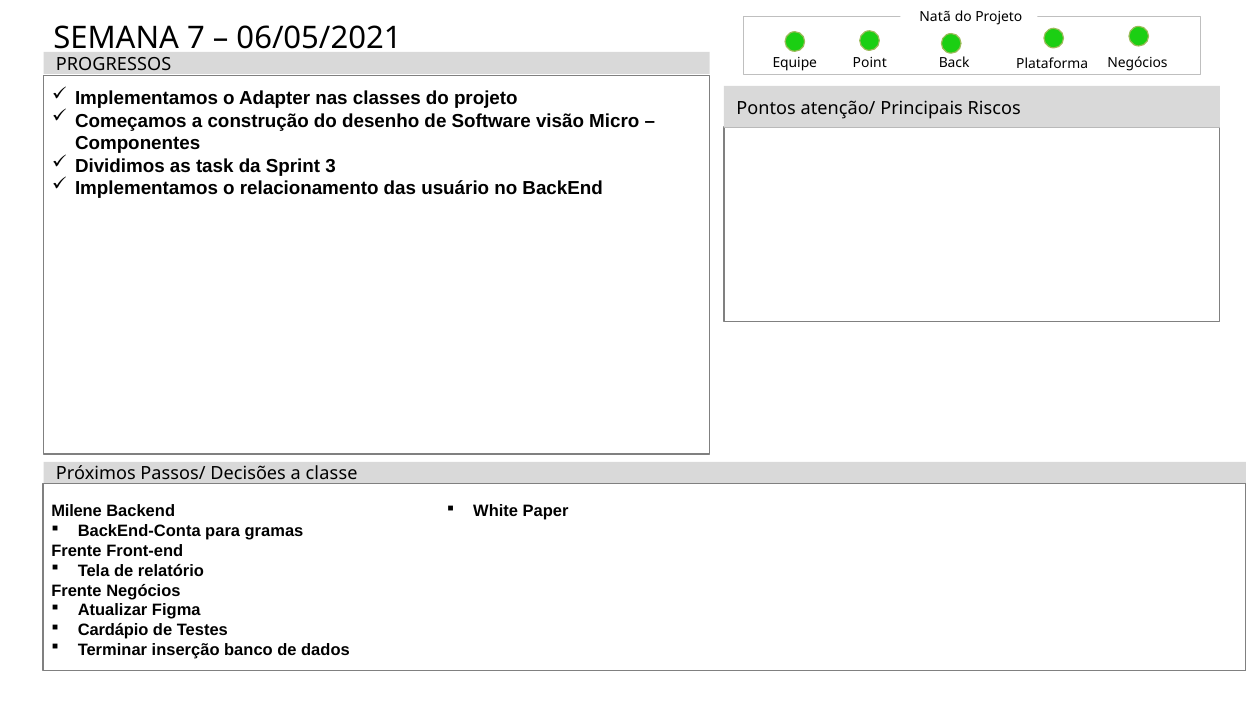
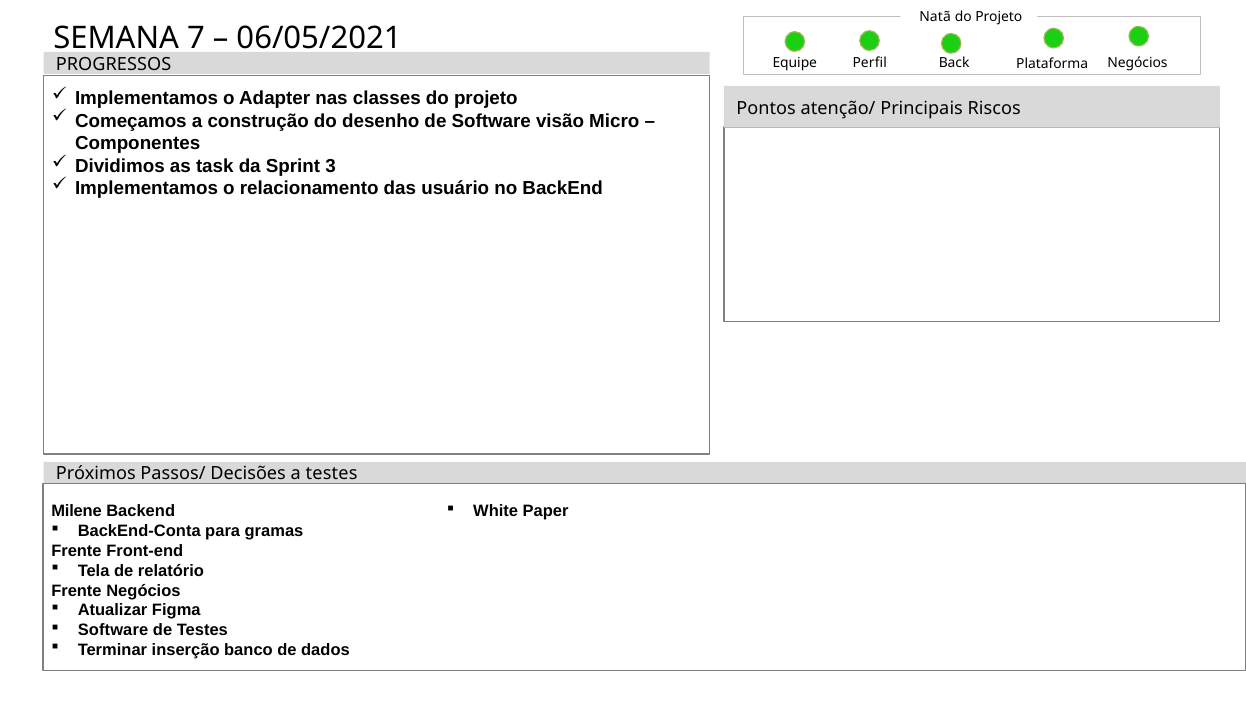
Point: Point -> Perfil (870, 63)
a classe: classe -> testes (332, 474)
Cardápio: Cardápio -> Software (113, 630)
